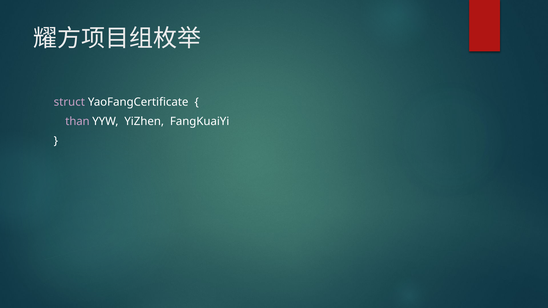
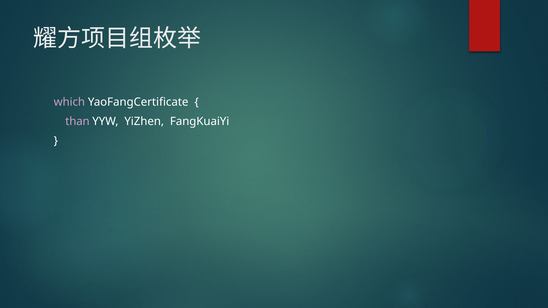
struct: struct -> which (69, 102)
